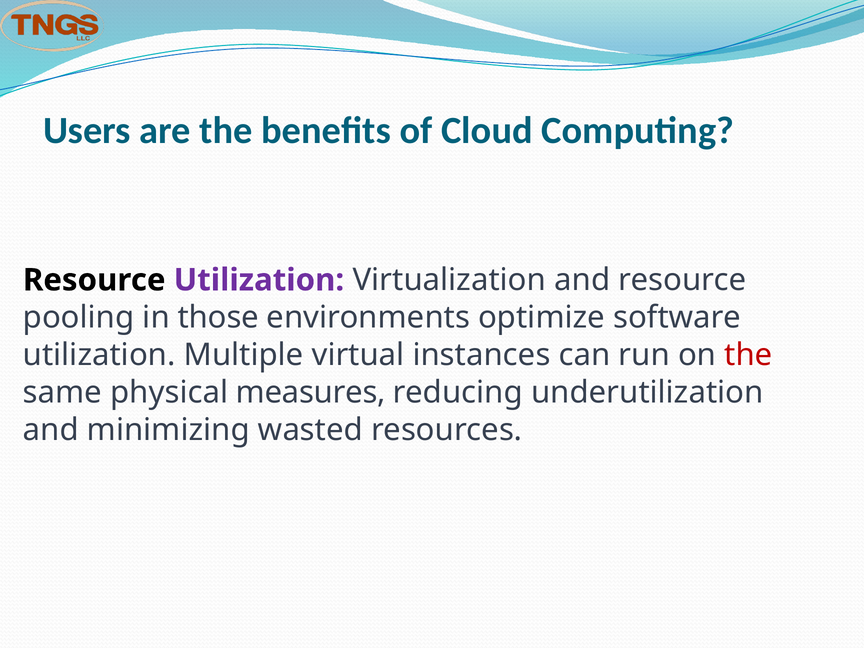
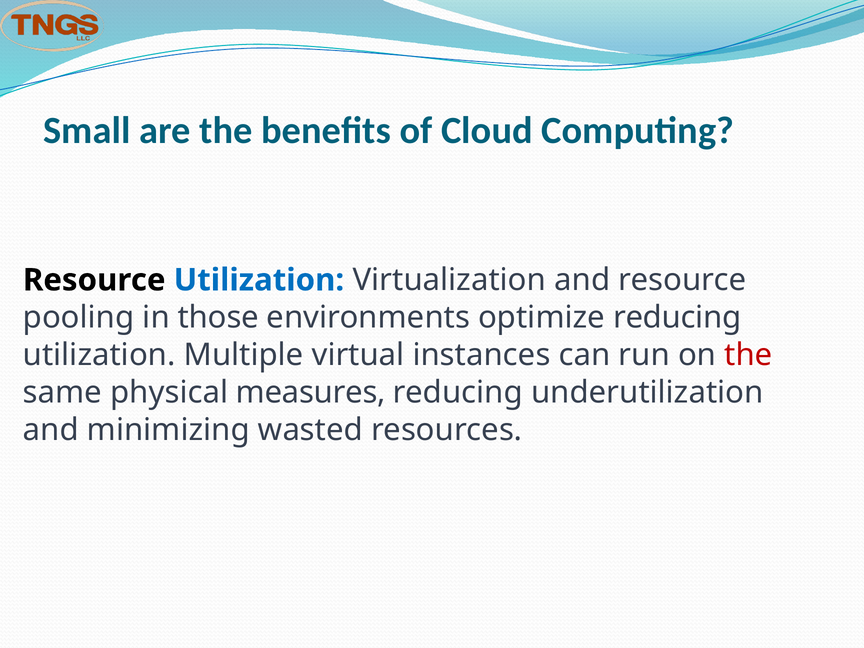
Users: Users -> Small (87, 131)
Utilization colour: purple -> blue (259, 280)
optimize software: software -> reducing (677, 318)
